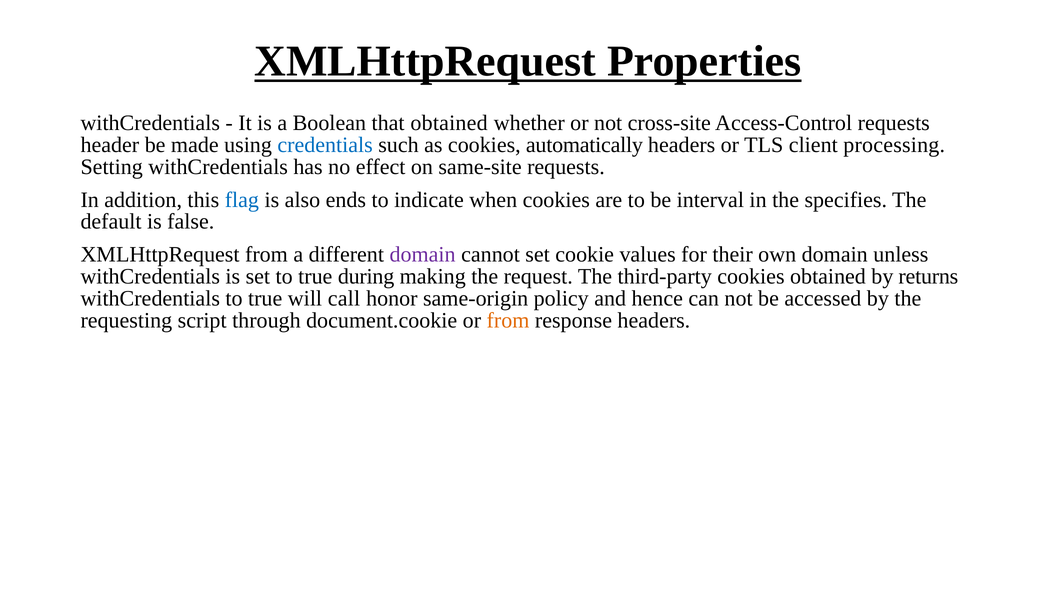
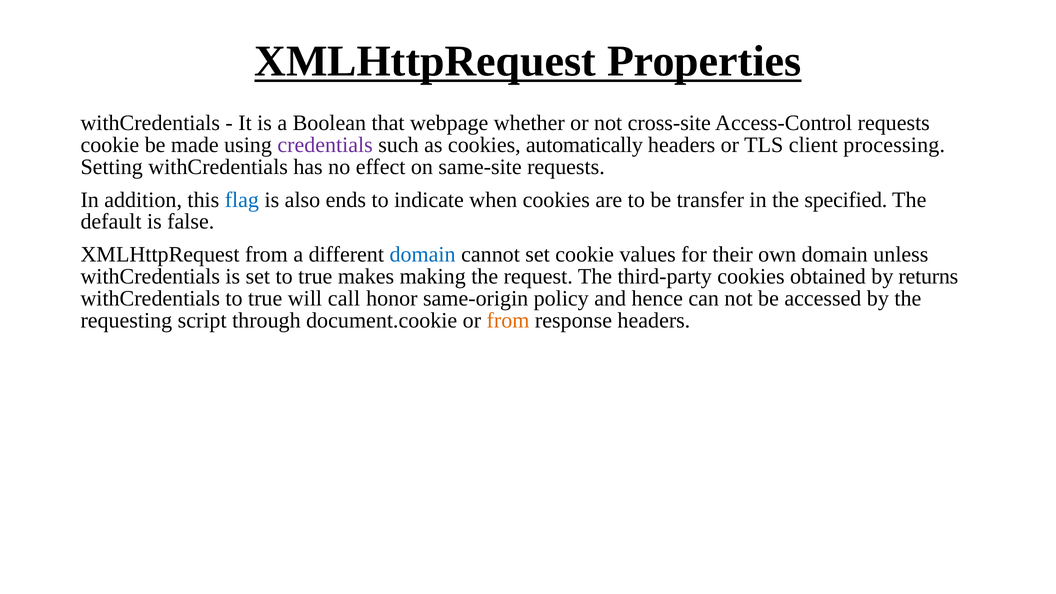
that obtained: obtained -> webpage (449, 123)
header: header -> cookie (110, 145)
credentials colour: blue -> purple (325, 145)
interval: interval -> transfer (710, 200)
specifies: specifies -> specified (846, 200)
domain colour: purple -> blue (423, 255)
during: during -> makes (366, 277)
